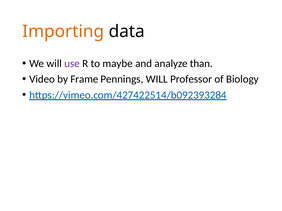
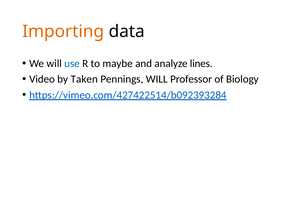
use colour: purple -> blue (72, 64)
than: than -> lines (201, 64)
Frame: Frame -> Taken (84, 79)
